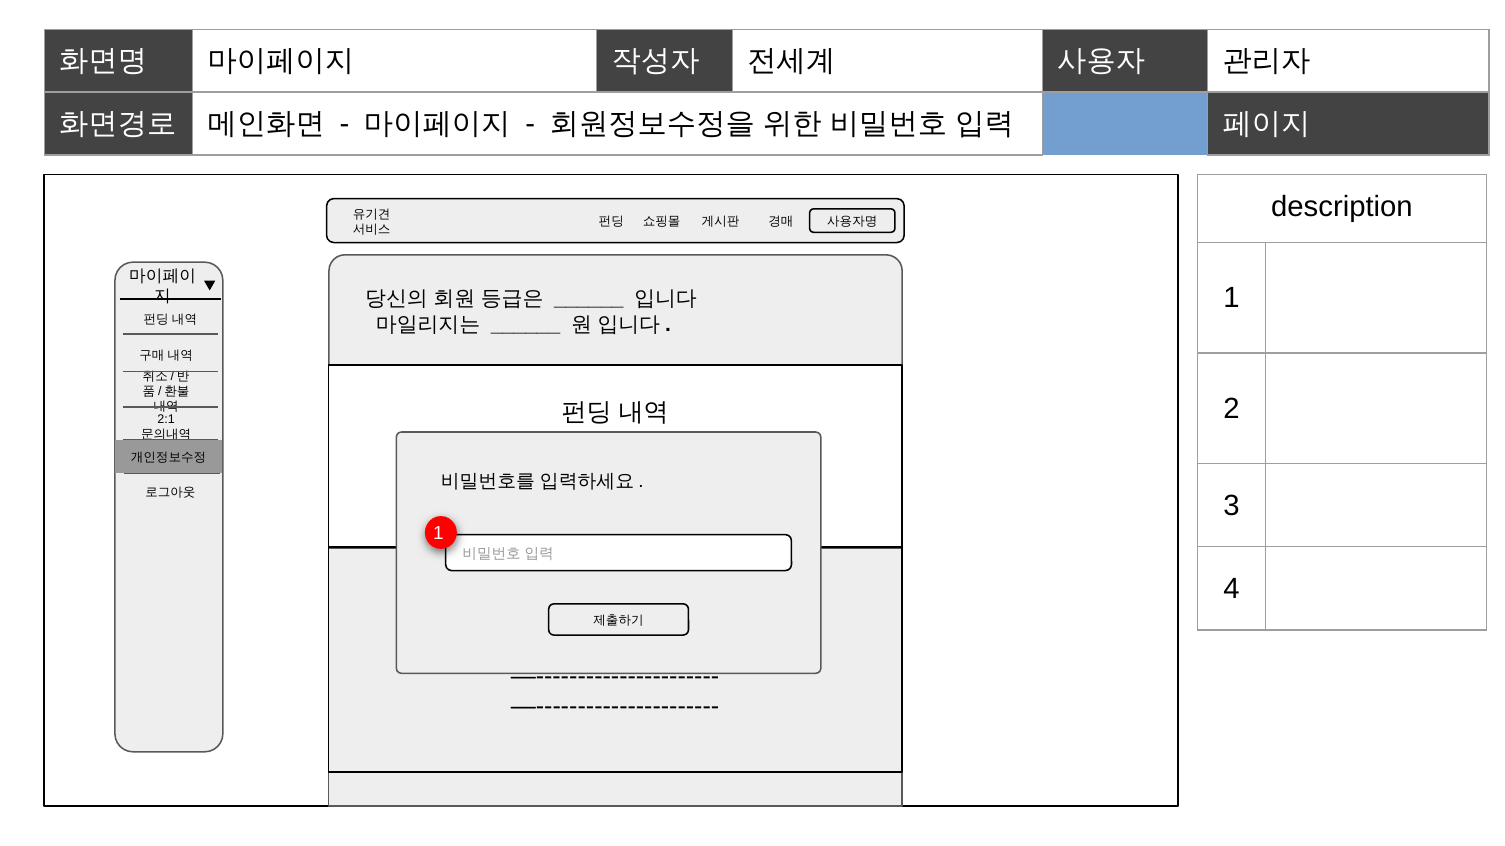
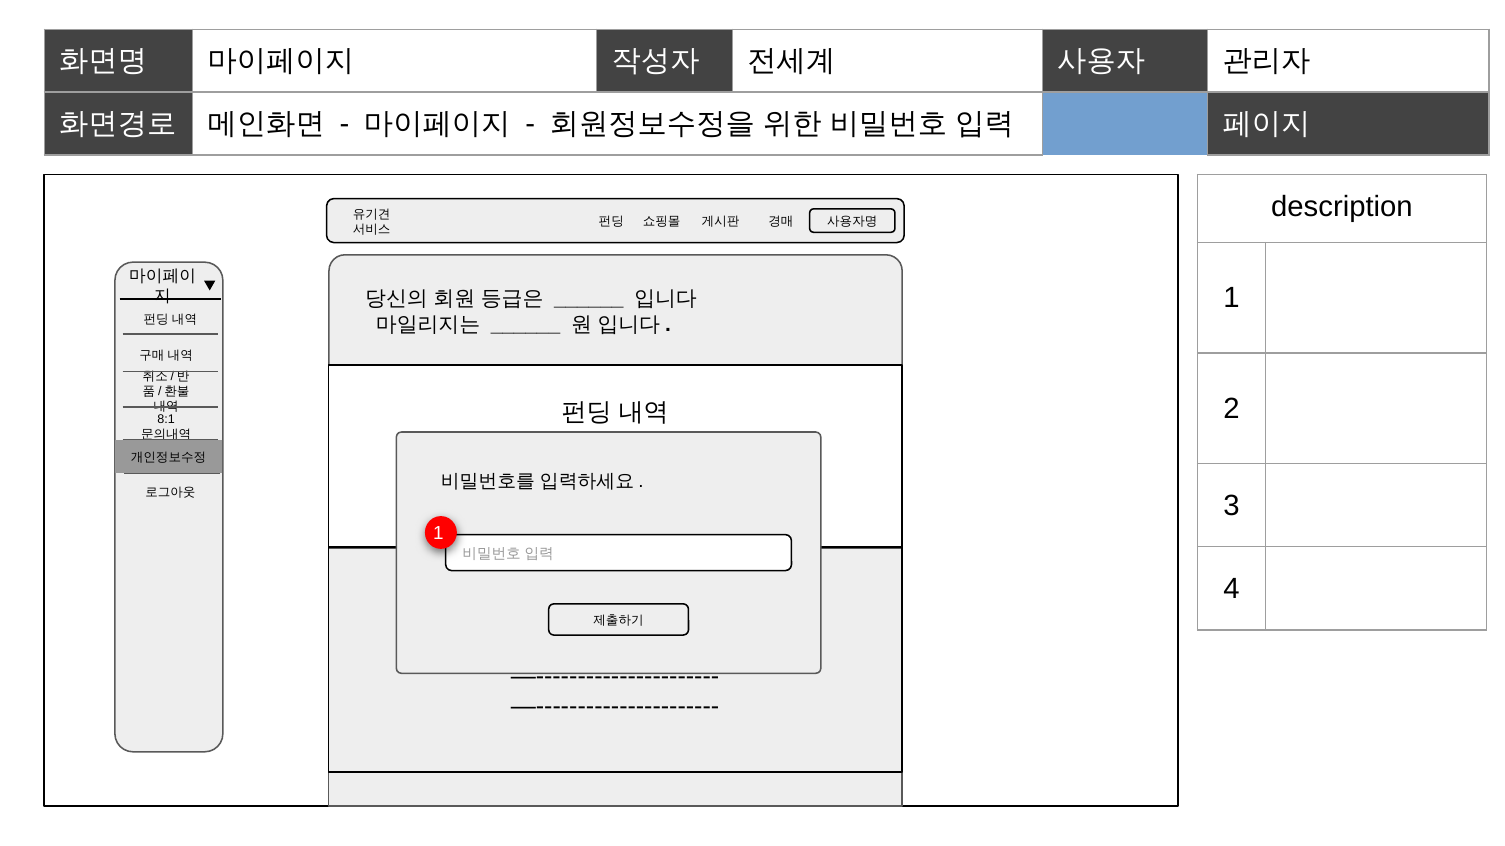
2:1: 2:1 -> 8:1 (166, 420)
